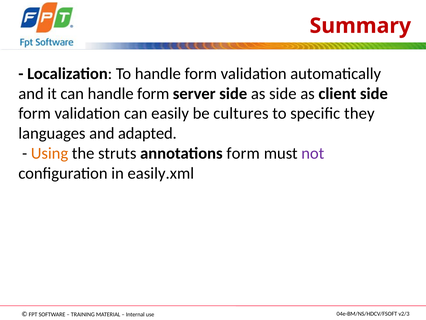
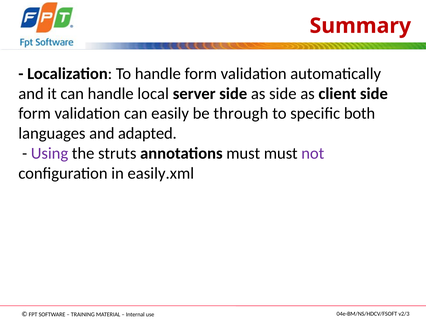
can handle form: form -> local (153, 93)
cultures: cultures -> through (241, 113)
they: they -> both (360, 113)
Using colour: orange -> purple (50, 153)
annotations form: form -> must (243, 153)
